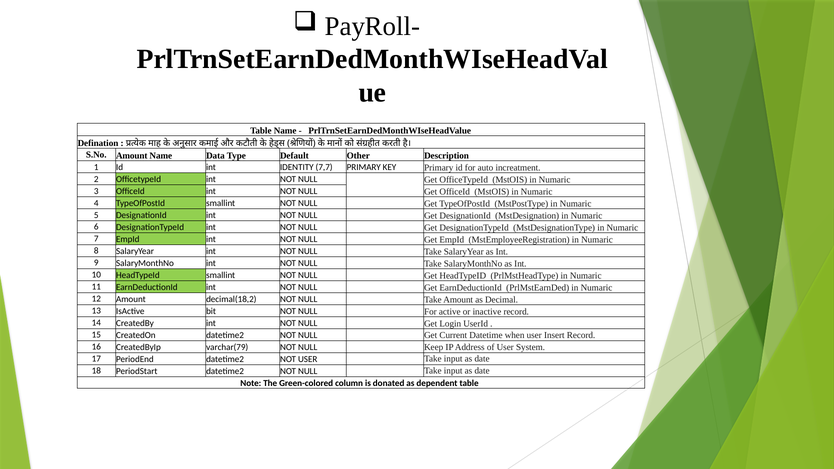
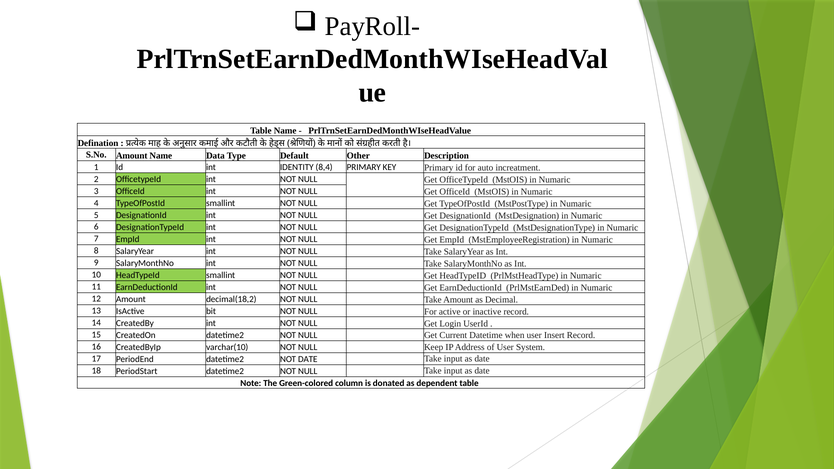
7,7: 7,7 -> 8,4 (324, 167)
varchar(79: varchar(79 -> varchar(10 (227, 347)
NOT USER: USER -> DATE (308, 359)
